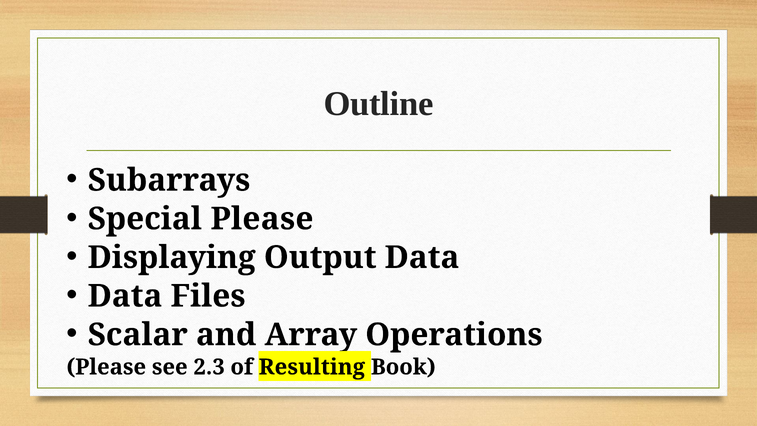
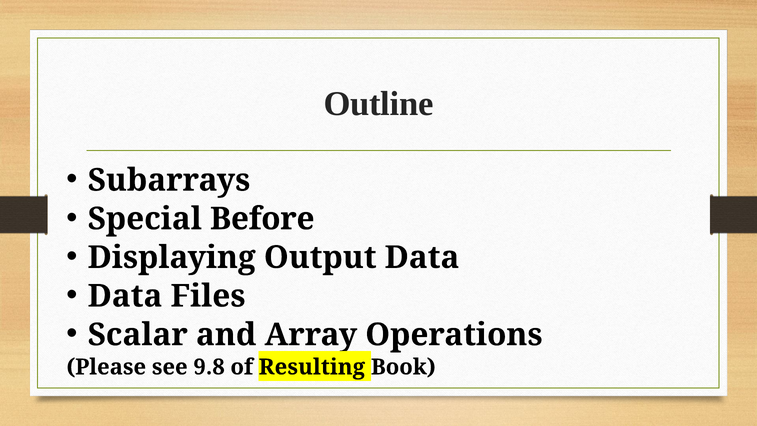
Special Please: Please -> Before (262, 219)
2.3: 2.3 -> 9.8 (209, 367)
